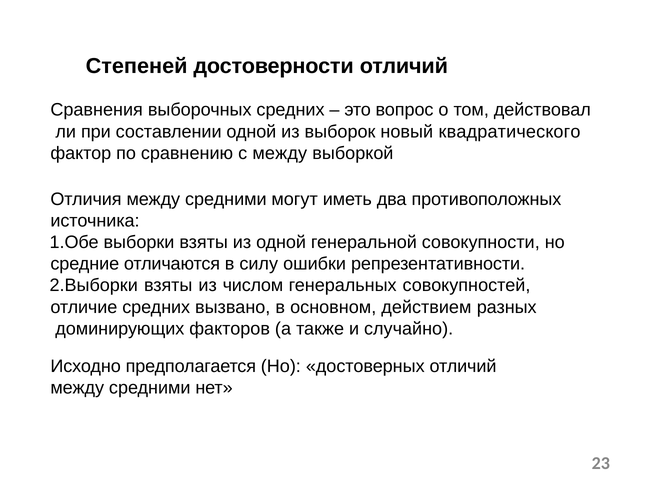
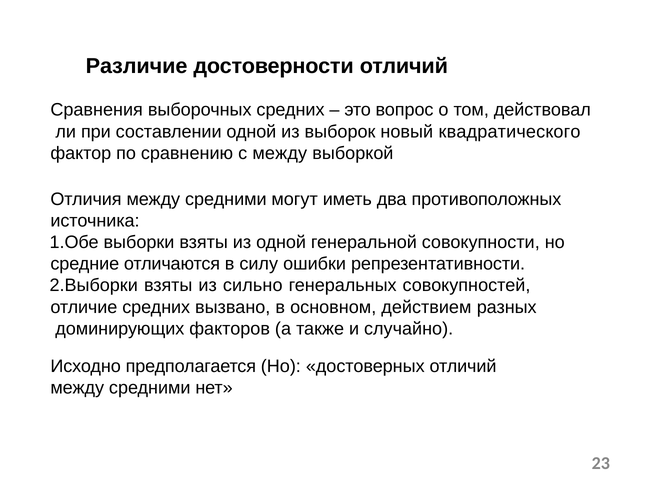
Степеней: Степеней -> Различие (137, 66)
числом: числом -> сильно (253, 286)
